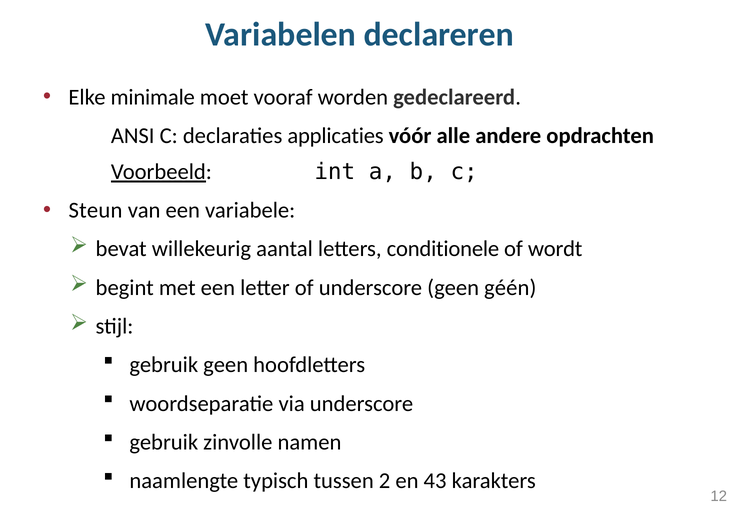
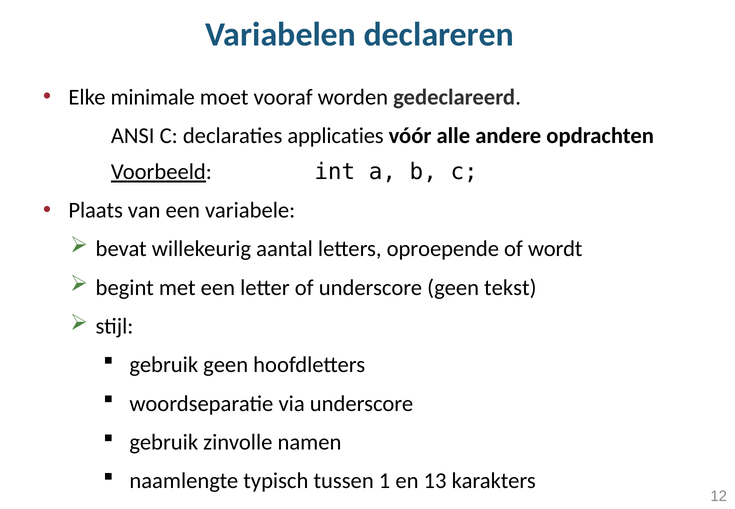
Steun: Steun -> Plaats (96, 210)
conditionele: conditionele -> oproepende (443, 249)
géén: géén -> tekst (510, 288)
2: 2 -> 1 (385, 481)
43: 43 -> 13 (435, 481)
